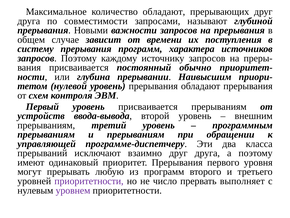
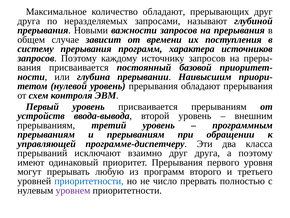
совместимости: совместимости -> неразделяемых (96, 21)
обычно: обычно -> базовой (195, 67)
приоритетности colour: purple -> blue (89, 181)
выполняет: выполняет -> полностью (242, 181)
